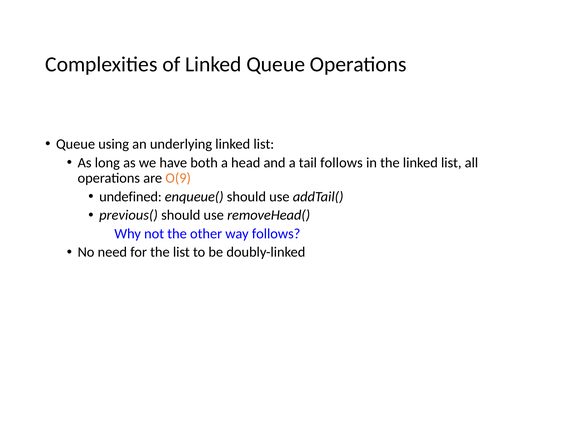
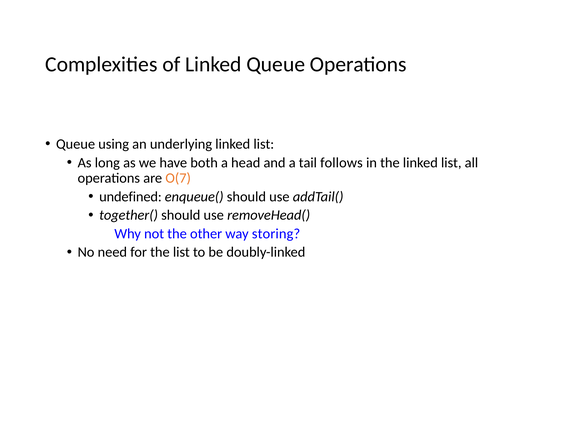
O(9: O(9 -> O(7 (178, 178)
previous(: previous( -> together( (129, 215)
way follows: follows -> storing (276, 234)
